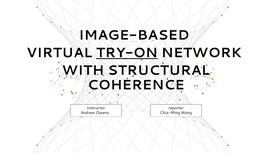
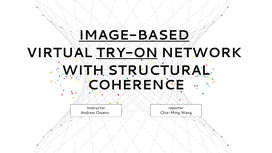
IMAGE-BASED underline: none -> present (134, 35)
